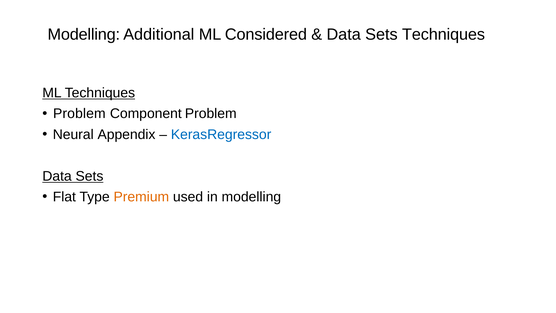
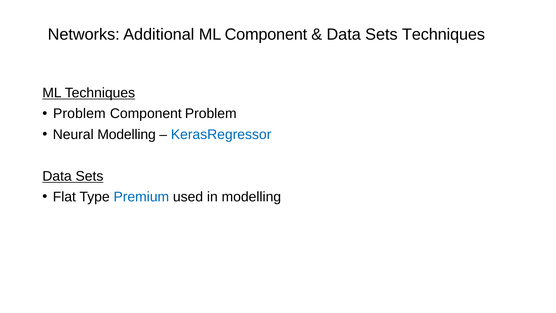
Modelling: Modelling -> Networks (84, 34)
ML Considered: Considered -> Component (266, 34)
Neural Appendix: Appendix -> Modelling (127, 134)
Premium colour: orange -> blue (141, 197)
